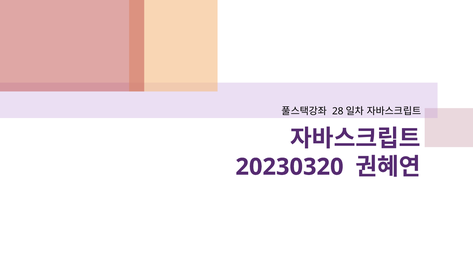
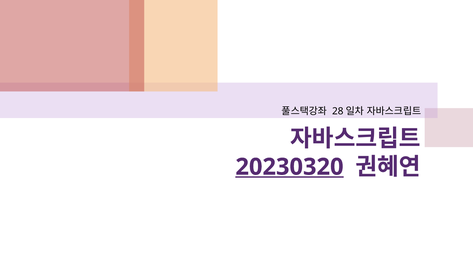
20230320 underline: none -> present (290, 167)
